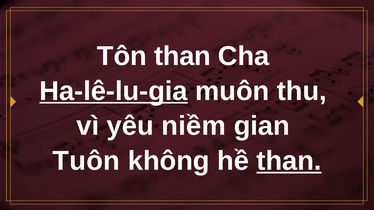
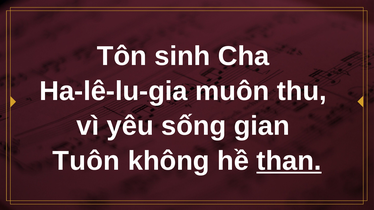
Tôn than: than -> sinh (182, 56)
Ha-lê-lu-gia underline: present -> none (114, 91)
niềm: niềm -> sống (194, 126)
